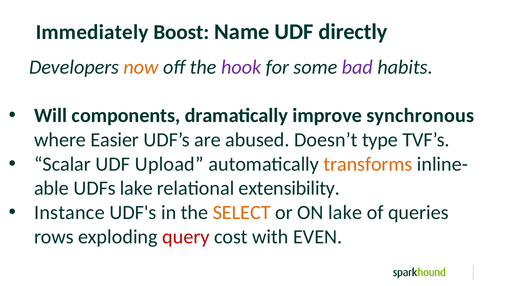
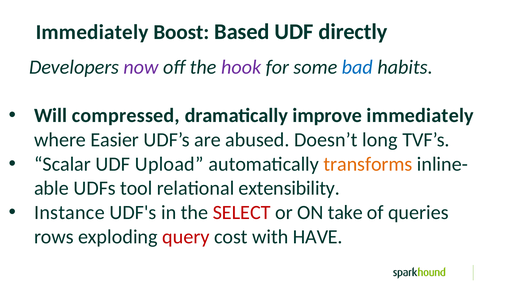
Name: Name -> Based (242, 32)
now colour: orange -> purple (141, 67)
bad colour: purple -> blue (357, 67)
components: components -> compressed (126, 116)
improve synchronous: synchronous -> immediately (420, 116)
type: type -> long (380, 140)
UDFs lake: lake -> tool (136, 188)
SELECT colour: orange -> red (242, 212)
ON lake: lake -> take (345, 212)
EVEN: EVEN -> HAVE (318, 237)
